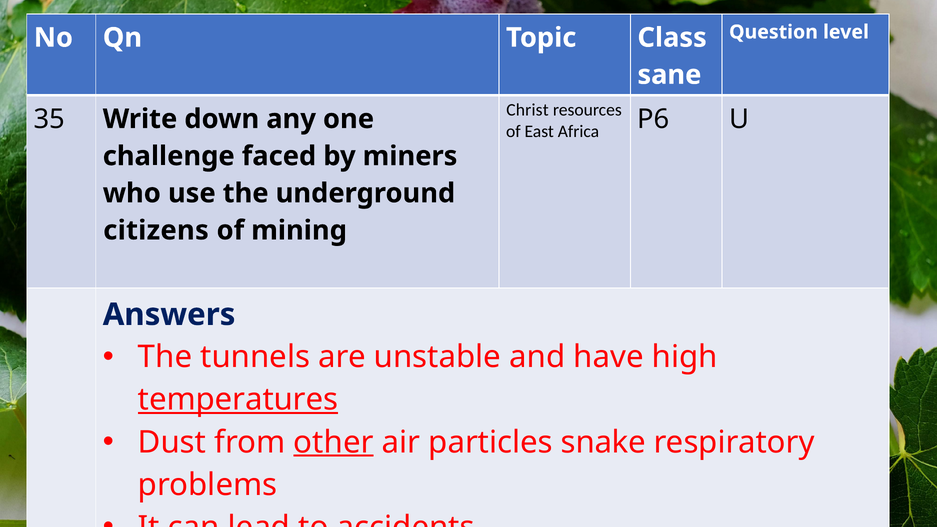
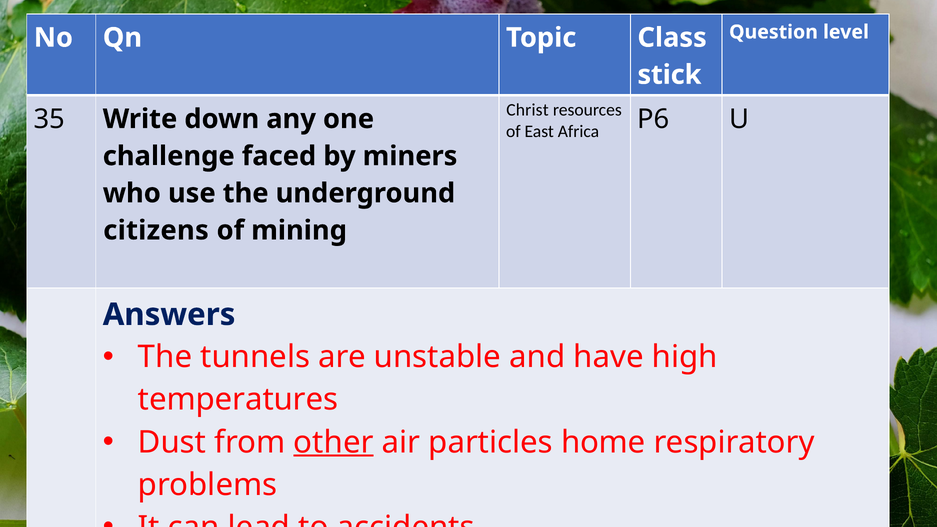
sane: sane -> stick (669, 75)
temperatures underline: present -> none (238, 400)
snake: snake -> home (603, 442)
